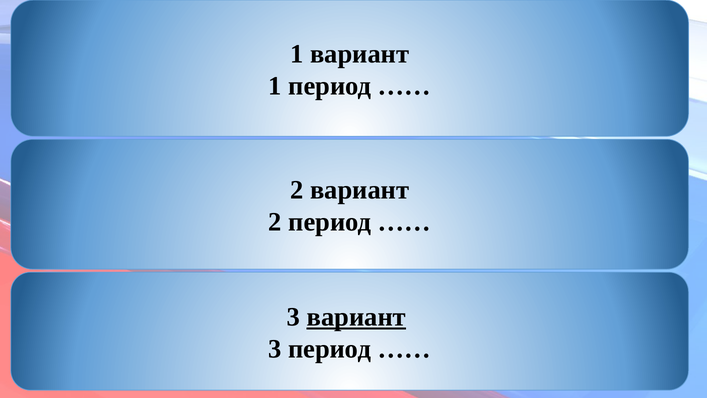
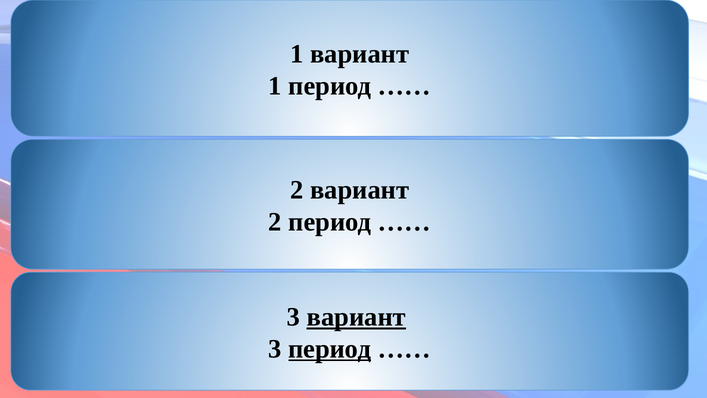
период underline: none -> present (330, 349)
